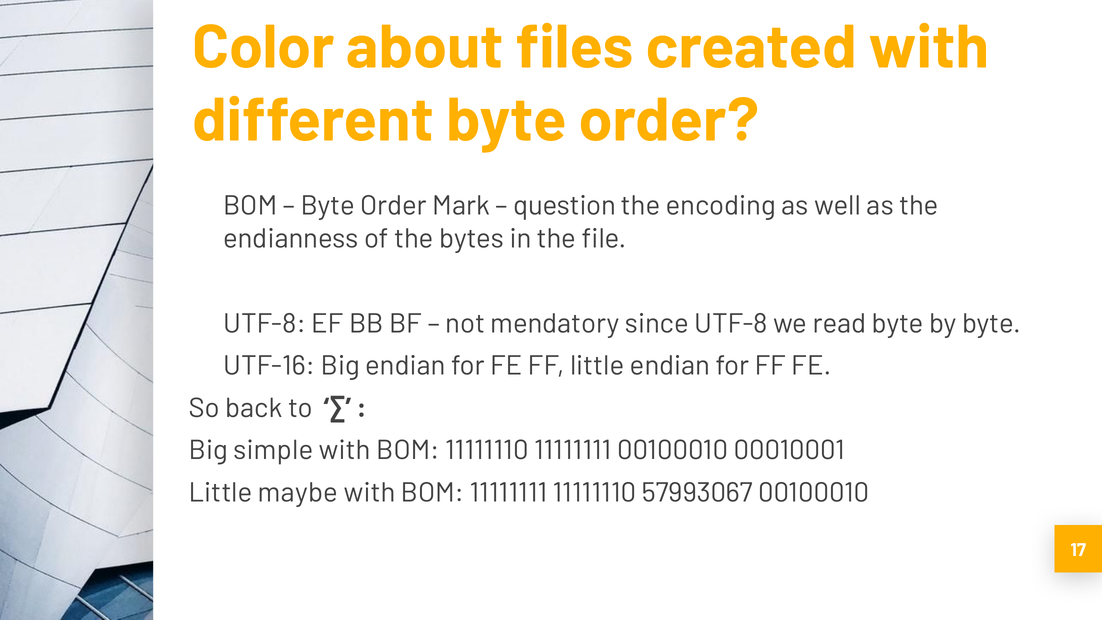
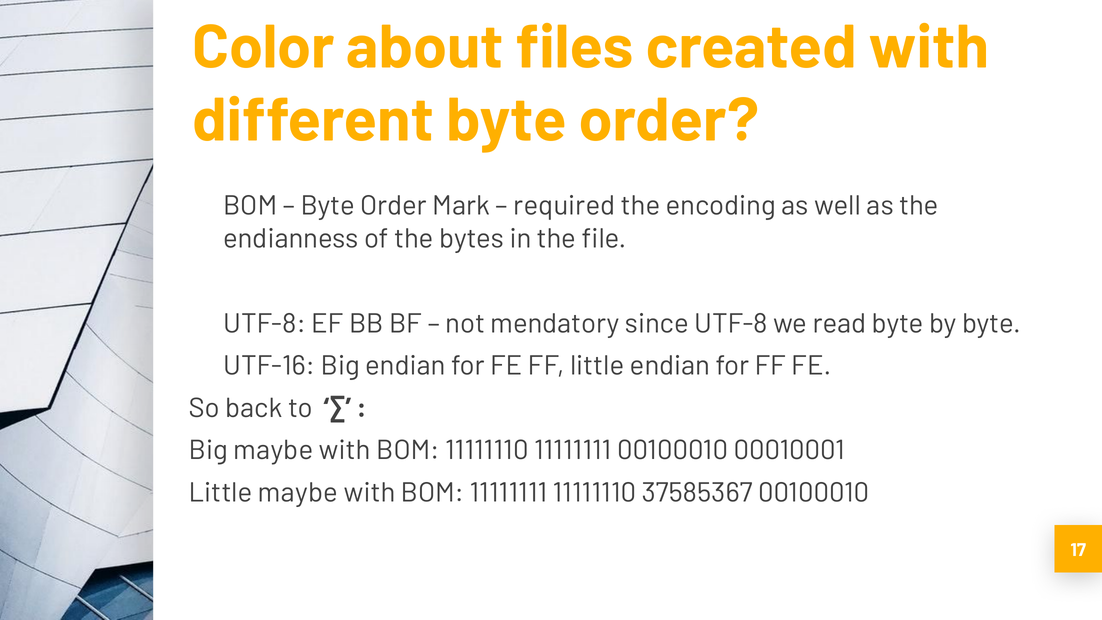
question: question -> required (564, 206)
Big simple: simple -> maybe (273, 450)
57993067: 57993067 -> 37585367 (697, 492)
